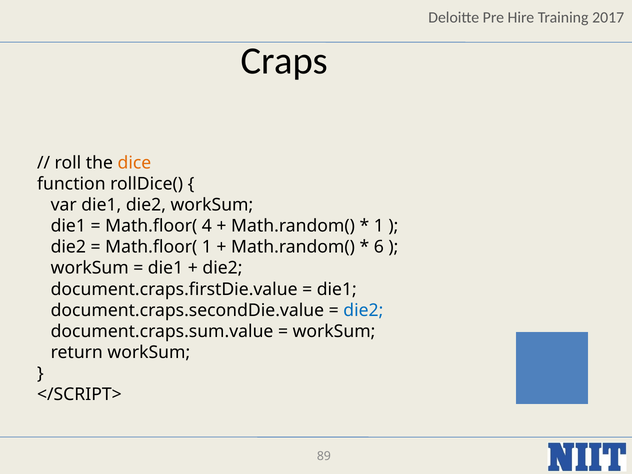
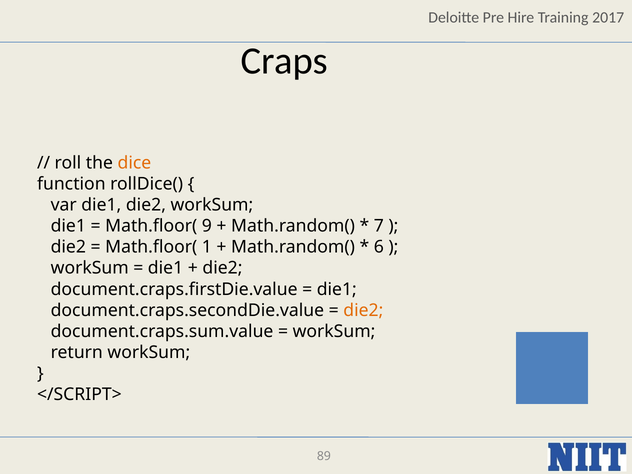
4: 4 -> 9 (207, 226)
1: 1 -> 7 (379, 226)
die2 colour: blue -> orange (363, 310)
